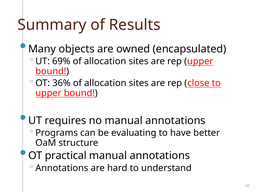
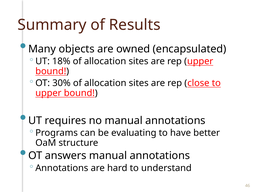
69%: 69% -> 18% (61, 61)
36%: 36% -> 30% (61, 83)
practical: practical -> answers (66, 156)
